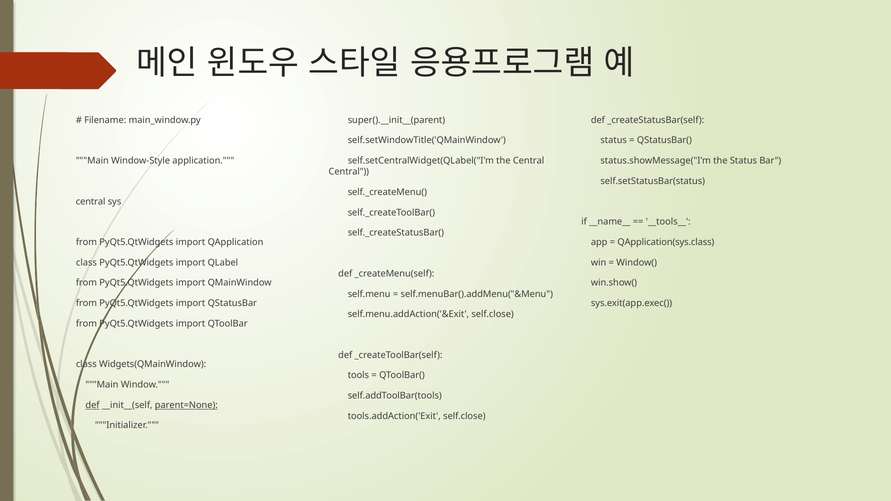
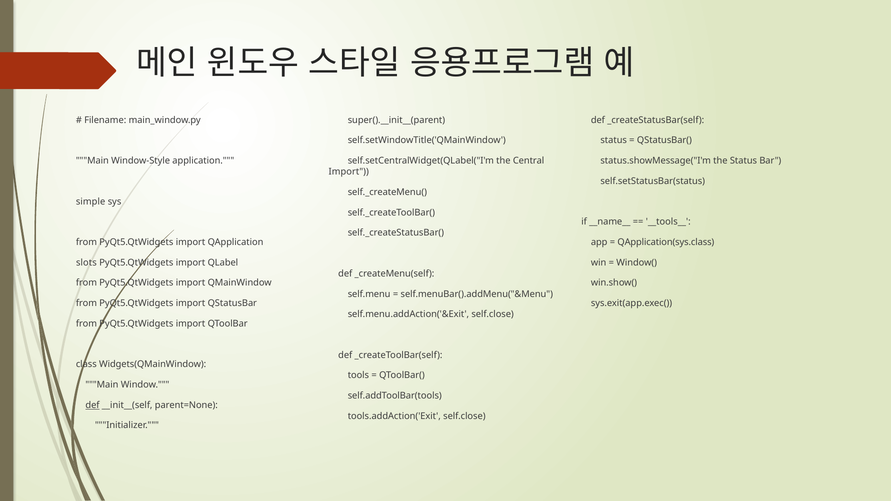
Central: Central -> Import (349, 172)
central: central -> simple (91, 202)
class: class -> slots (86, 263)
parent=None underline: present -> none (186, 405)
